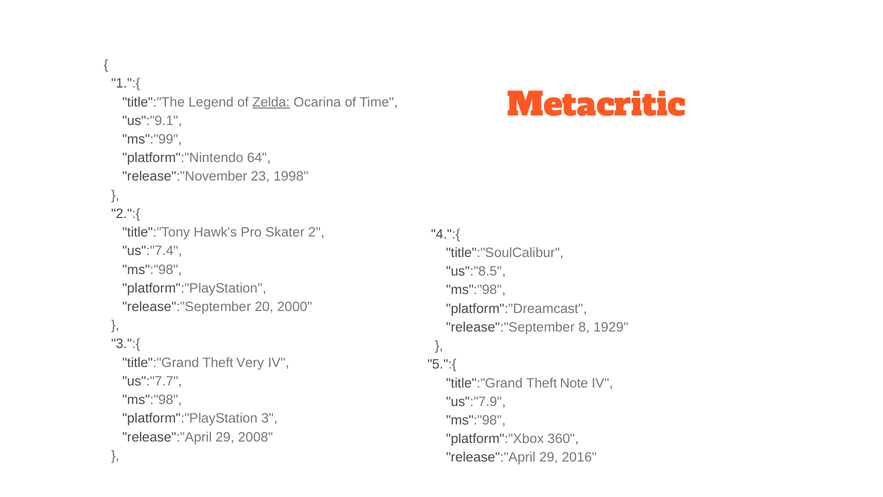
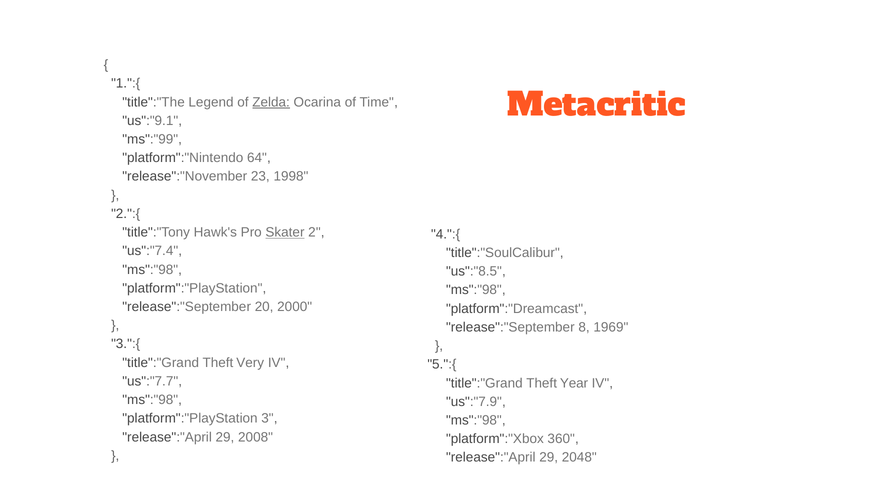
Skater underline: none -> present (285, 232)
1929: 1929 -> 1969 (611, 327)
Note: Note -> Year (574, 383)
2016: 2016 -> 2048 (579, 457)
